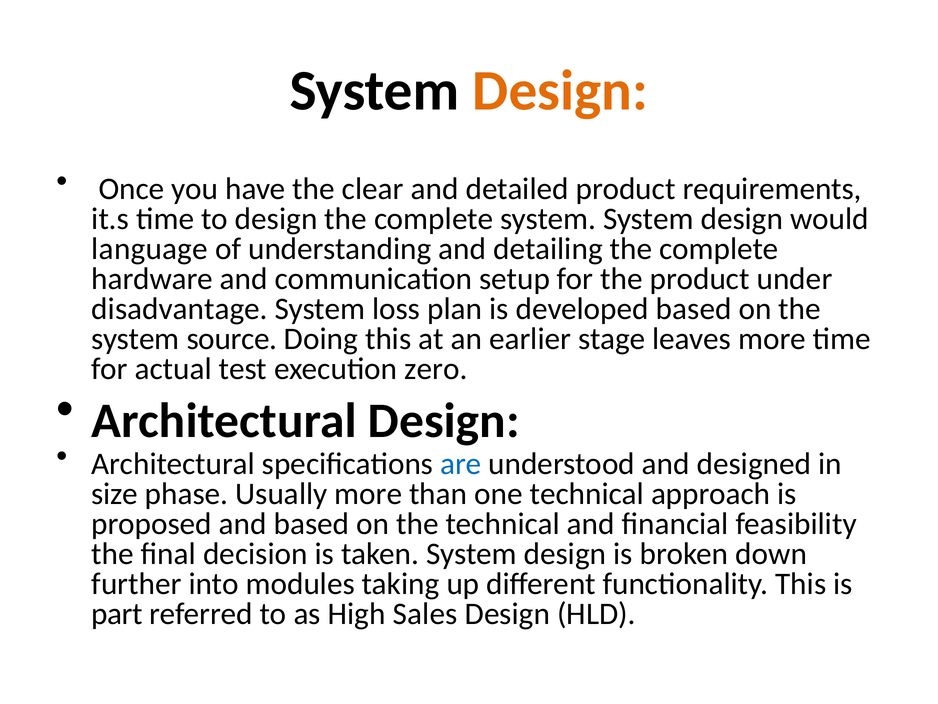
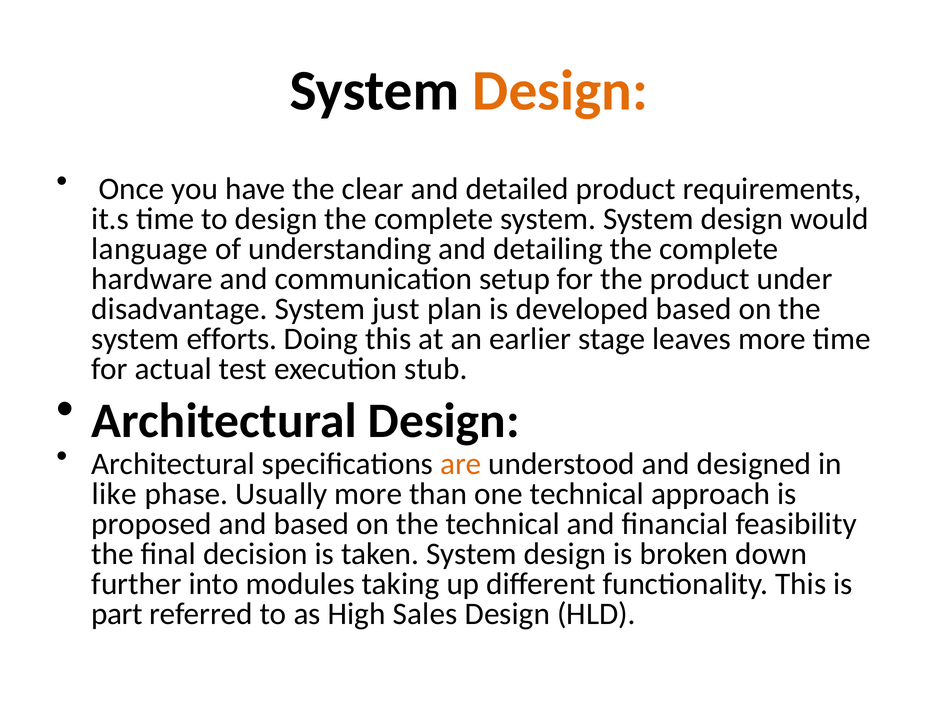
loss: loss -> just (396, 309)
source: source -> efforts (232, 339)
zero: zero -> stub (436, 369)
are colour: blue -> orange (461, 464)
size: size -> like (114, 494)
